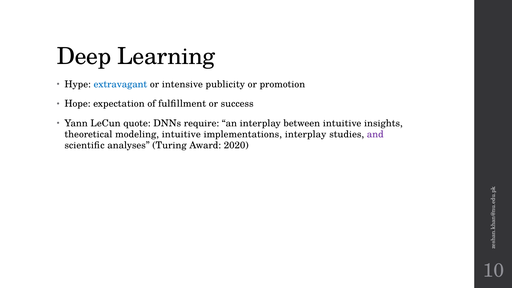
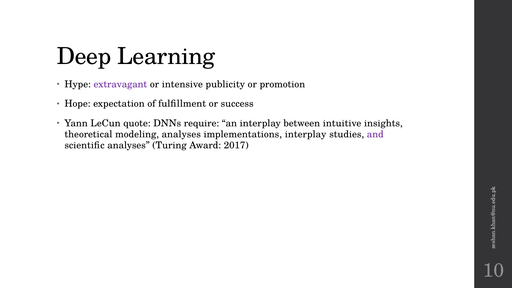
extravagant colour: blue -> purple (120, 84)
modeling intuitive: intuitive -> analyses (181, 134)
2020: 2020 -> 2017 (236, 145)
